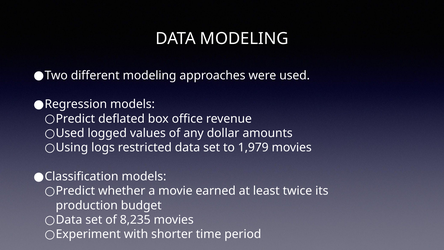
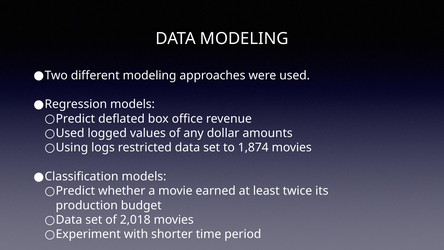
1,979: 1,979 -> 1,874 (253, 147)
8,235: 8,235 -> 2,018 (135, 220)
